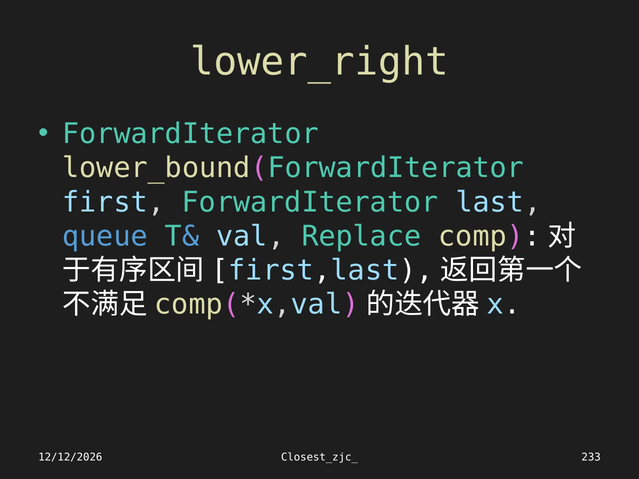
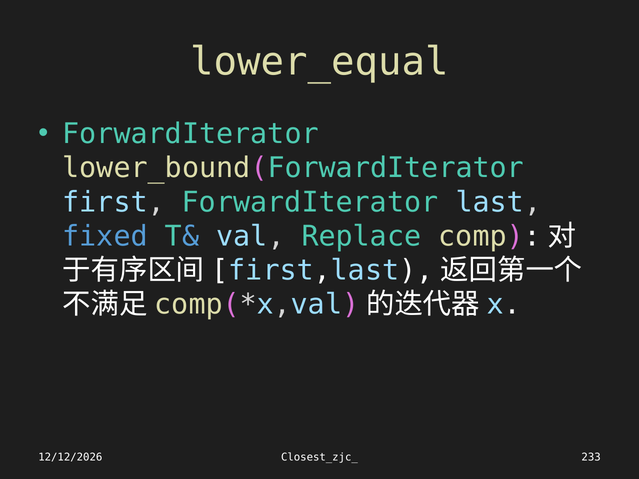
lower_right: lower_right -> lower_equal (319, 62)
queue: queue -> fixed (105, 236)
